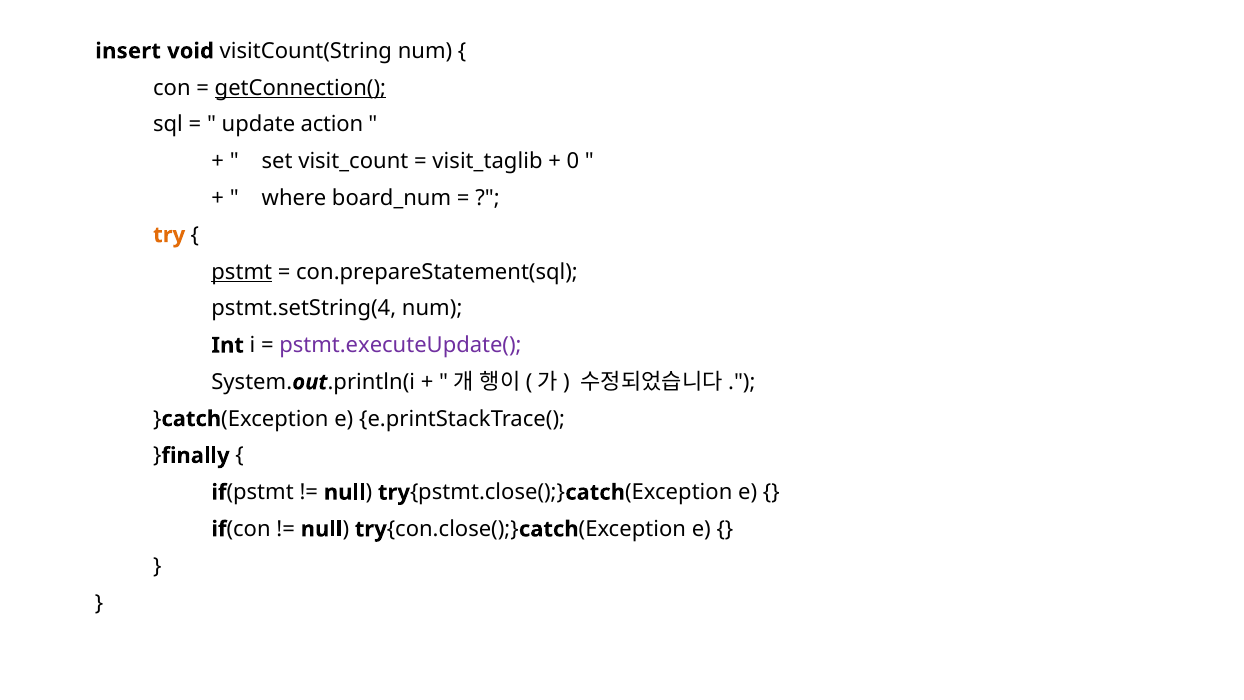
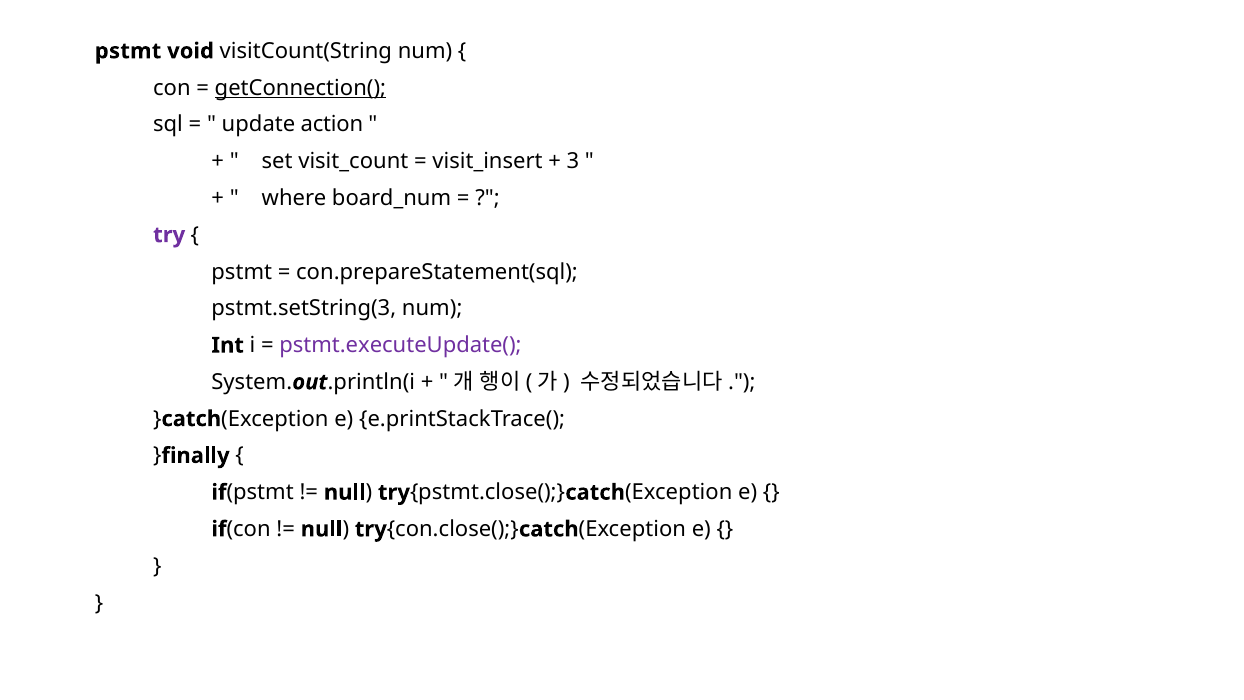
insert: insert -> pstmt (128, 51)
visit_taglib: visit_taglib -> visit_insert (488, 161)
0: 0 -> 3 (573, 161)
try colour: orange -> purple (169, 235)
pstmt underline: present -> none (242, 272)
pstmt.setString(4: pstmt.setString(4 -> pstmt.setString(3 (304, 308)
